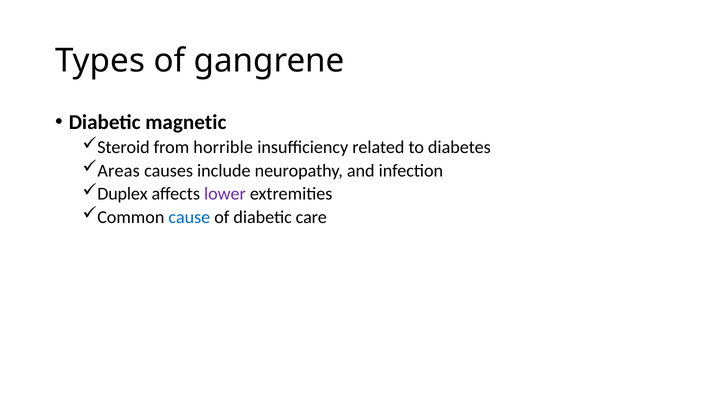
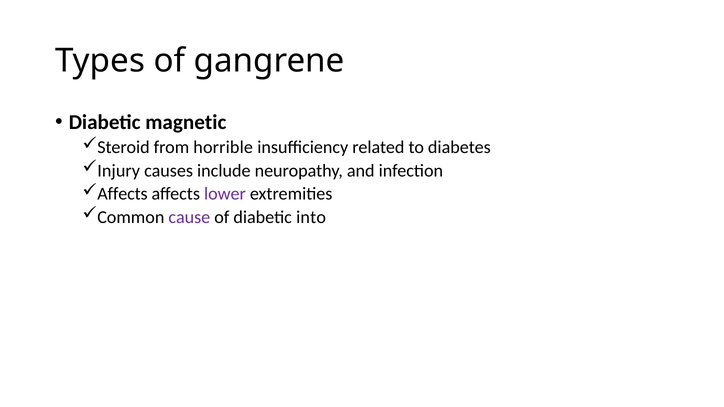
Areas: Areas -> Injury (119, 171)
Duplex: Duplex -> Affects (122, 194)
cause colour: blue -> purple (189, 217)
care: care -> into (311, 217)
